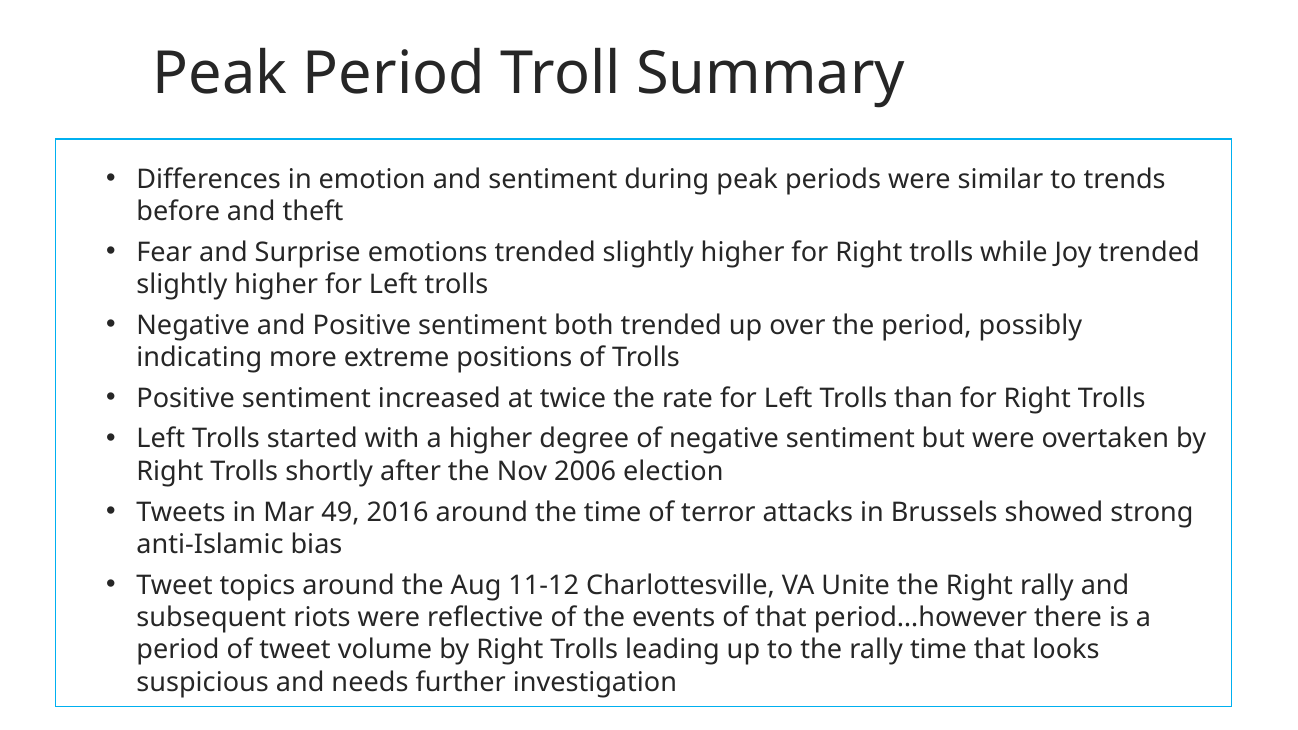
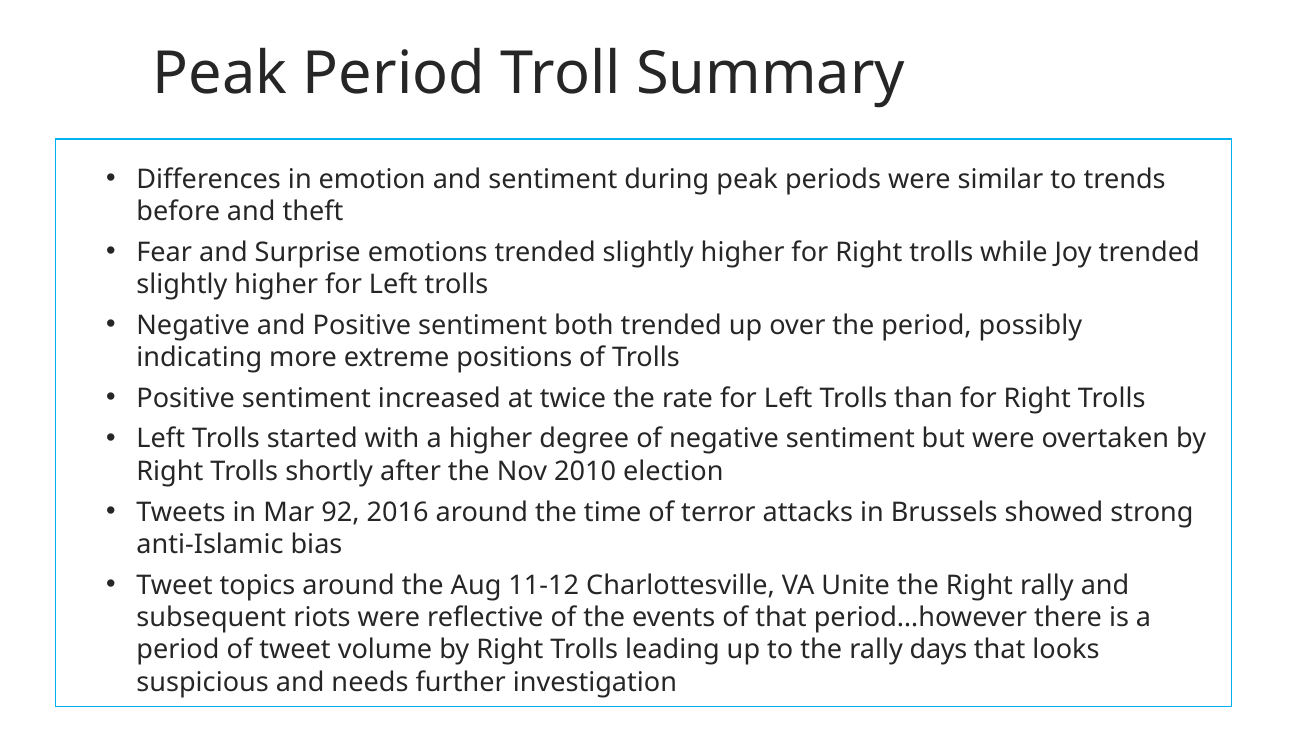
2006: 2006 -> 2010 (585, 472)
49: 49 -> 92 (341, 512)
rally time: time -> days (939, 650)
